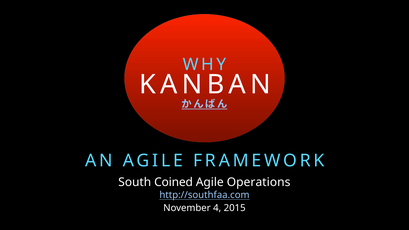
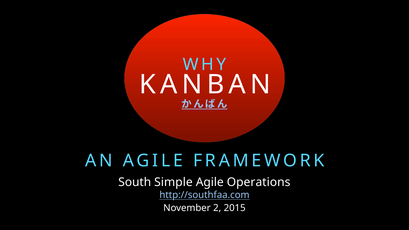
Coined: Coined -> Simple (173, 182)
4: 4 -> 2 (217, 208)
